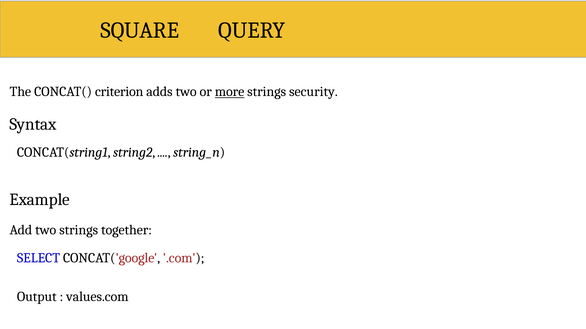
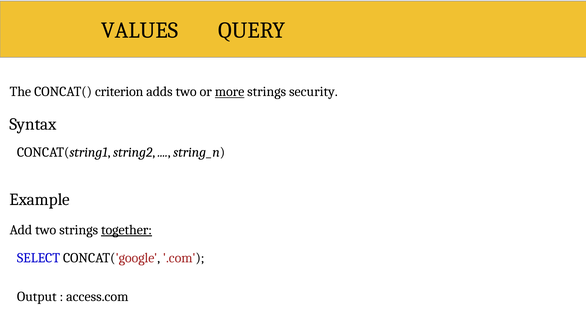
SQUARE: SQUARE -> VALUES (140, 30)
together underline: none -> present (127, 230)
values.com: values.com -> access.com (97, 297)
